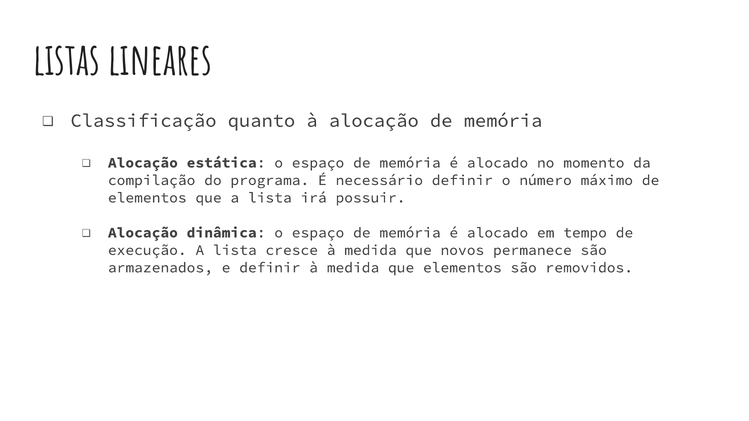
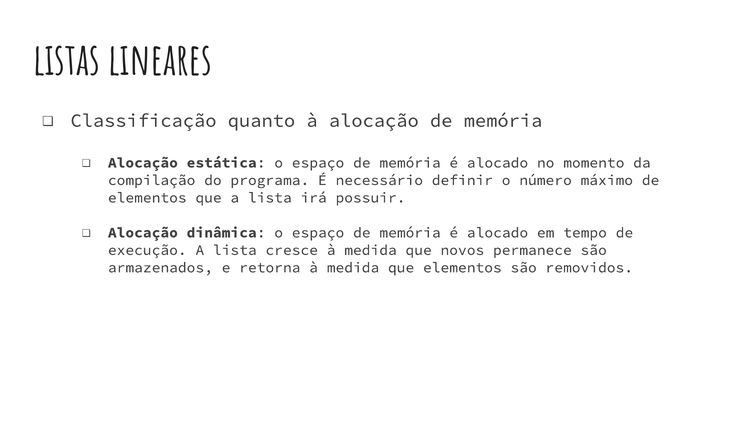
e definir: definir -> retorna (270, 268)
